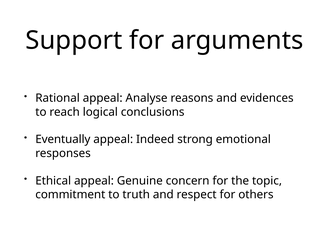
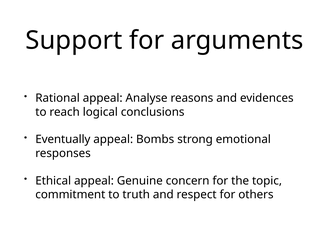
Indeed: Indeed -> Bombs (155, 139)
